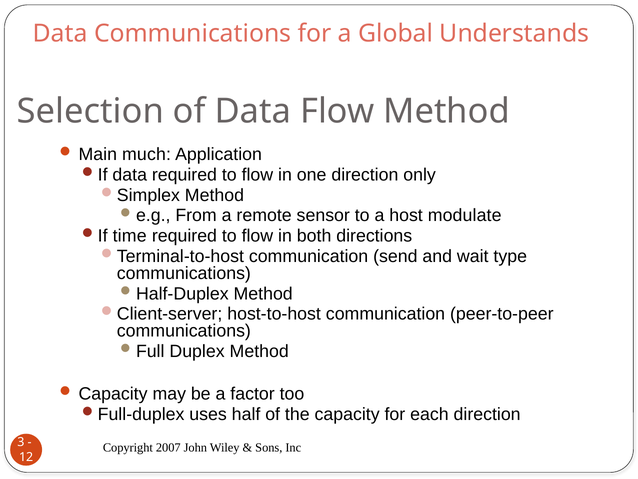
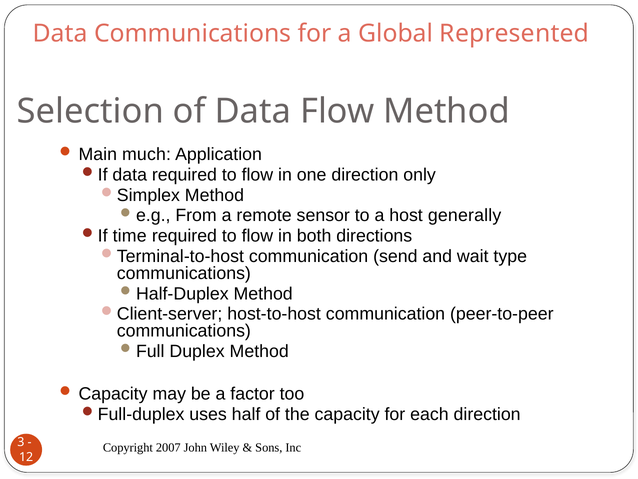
Understands: Understands -> Represented (514, 34)
modulate: modulate -> generally (465, 215)
